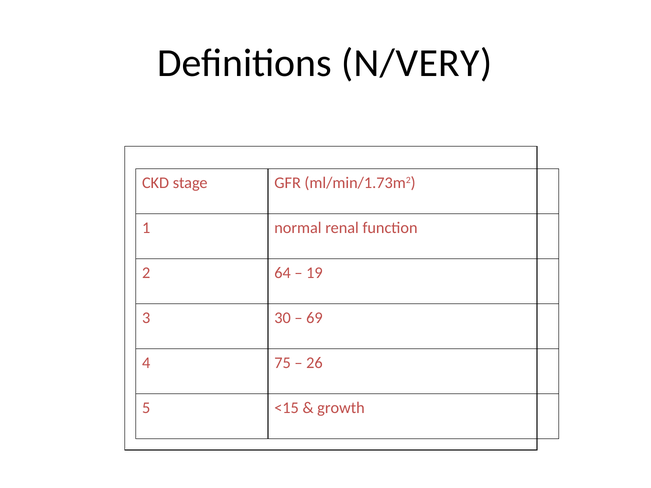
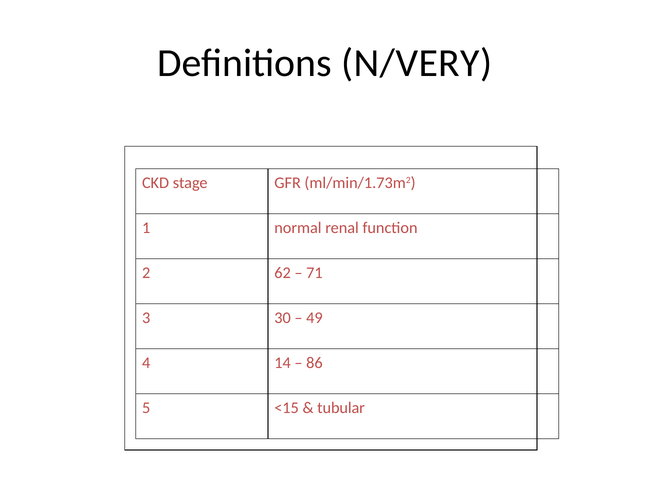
64: 64 -> 62 (283, 273)
19: 19 -> 71 (314, 273)
69: 69 -> 49 (314, 318)
75: 75 -> 14 (283, 363)
26: 26 -> 86 (314, 363)
growth: growth -> tubular (341, 408)
